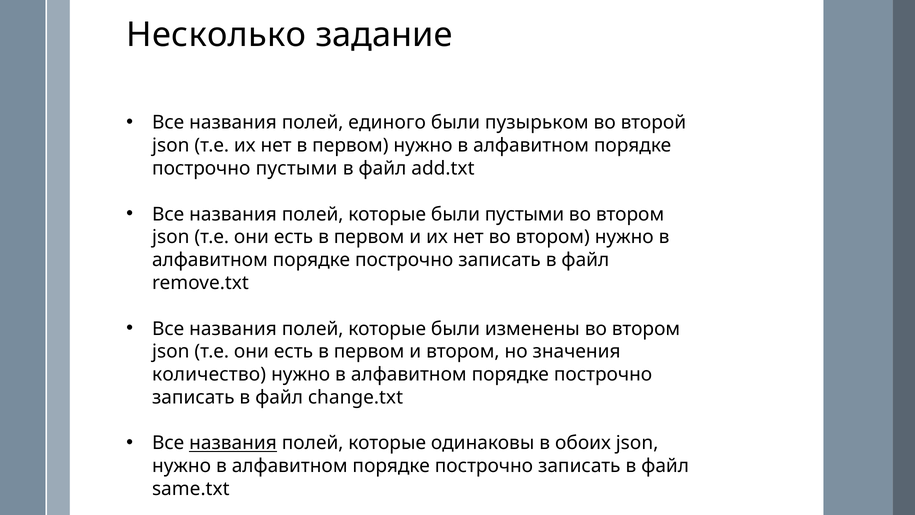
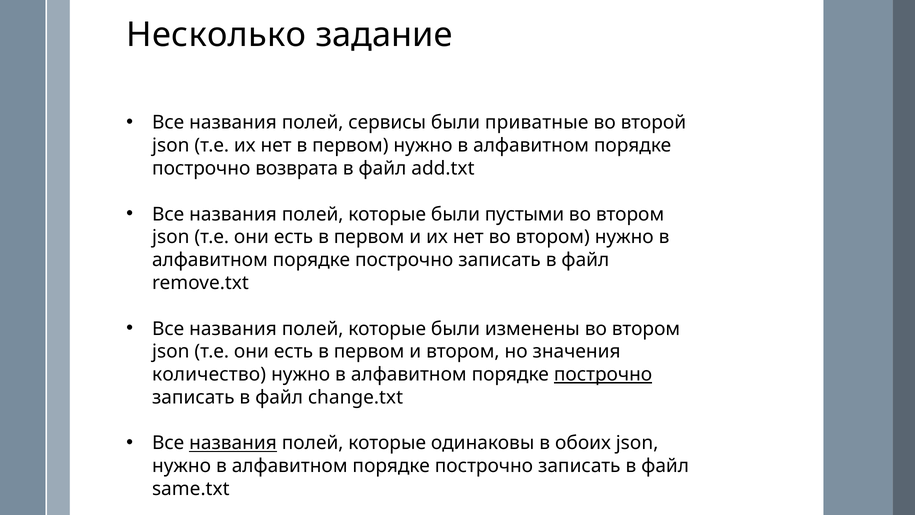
единого: единого -> сервисы (387, 123)
пузырьком: пузырьком -> приватные (537, 123)
построчно пустыми: пустыми -> возврата (297, 168)
построчно underline: none -> present (603, 374)
